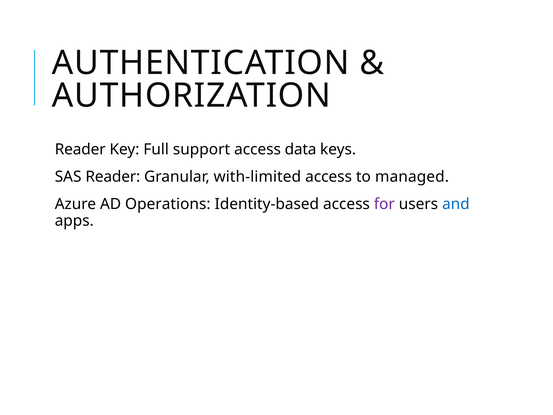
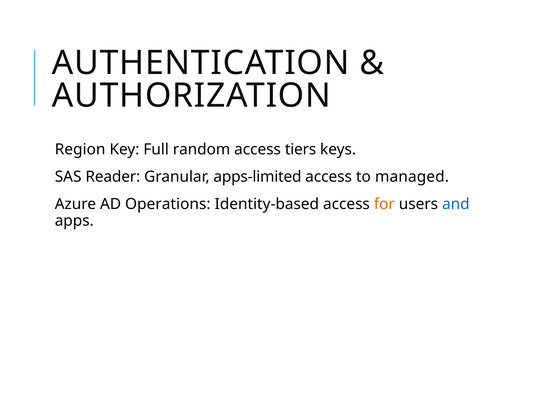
Reader: Reader -> Region (80, 149)
support: support -> random (202, 149)
data: data -> tiers (301, 149)
with-limited: with-limited -> apps-limited (257, 177)
for colour: purple -> orange (384, 204)
